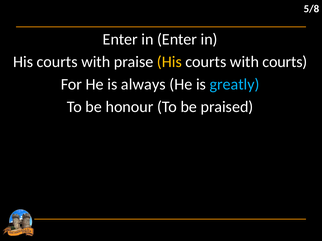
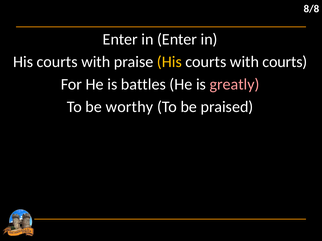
5/8: 5/8 -> 8/8 (311, 9)
always: always -> battles (143, 84)
greatly colour: light blue -> pink (235, 84)
honour: honour -> worthy (129, 107)
